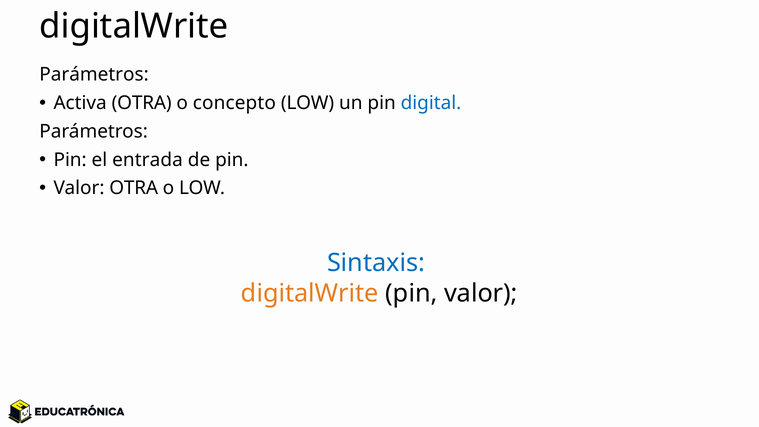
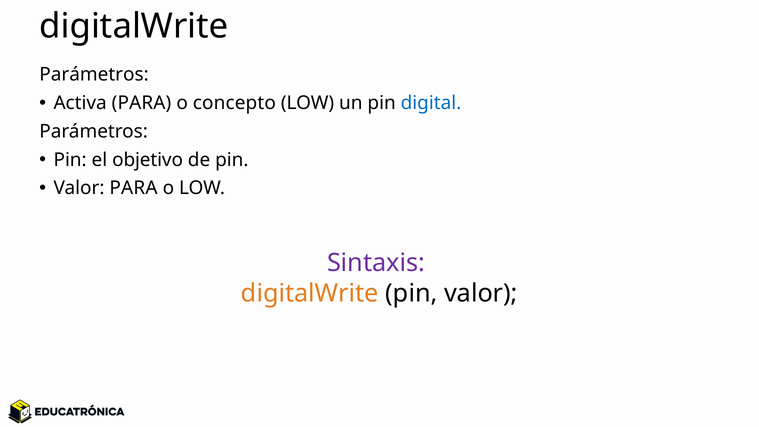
Activa OTRA: OTRA -> PARA (141, 103)
entrada: entrada -> objetivo (148, 160)
Valor OTRA: OTRA -> PARA (133, 188)
Sintaxis colour: blue -> purple (376, 263)
